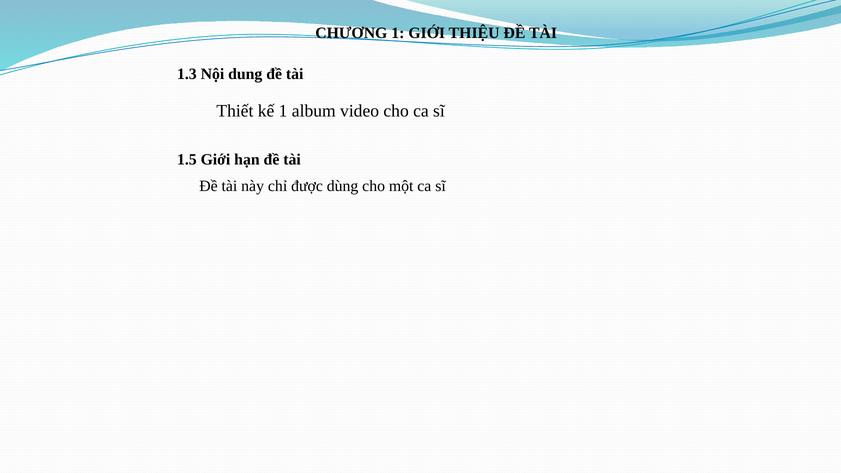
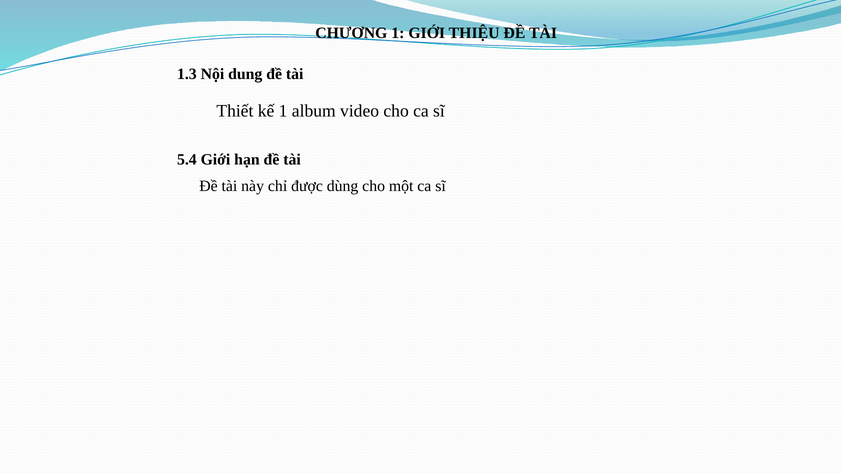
1.5: 1.5 -> 5.4 (187, 160)
